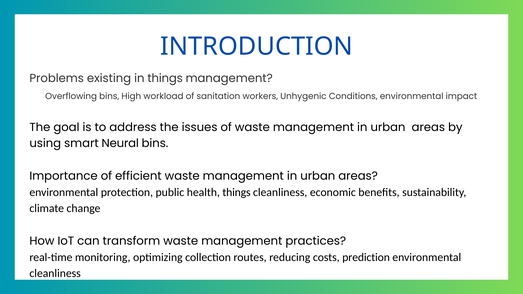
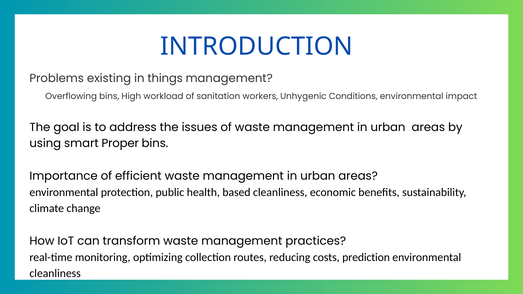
Neural: Neural -> Proper (120, 144)
health things: things -> based (236, 192)
